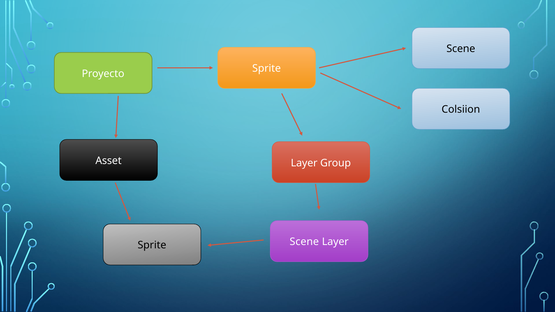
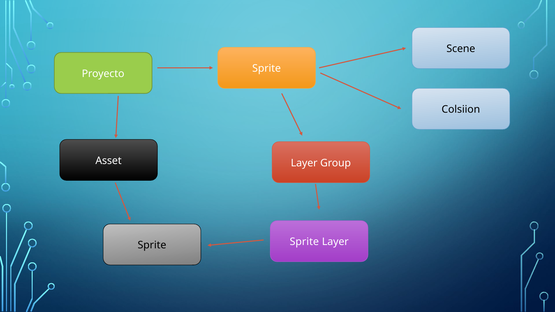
Sprite Scene: Scene -> Sprite (304, 242)
